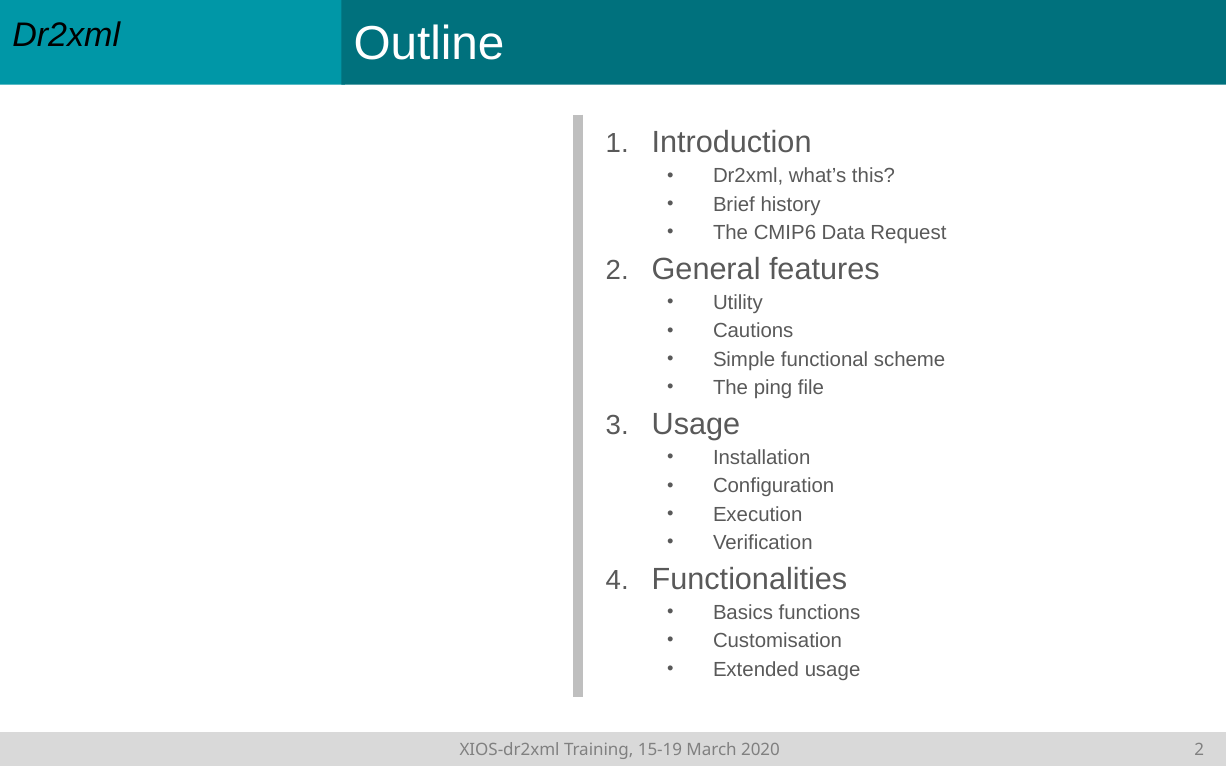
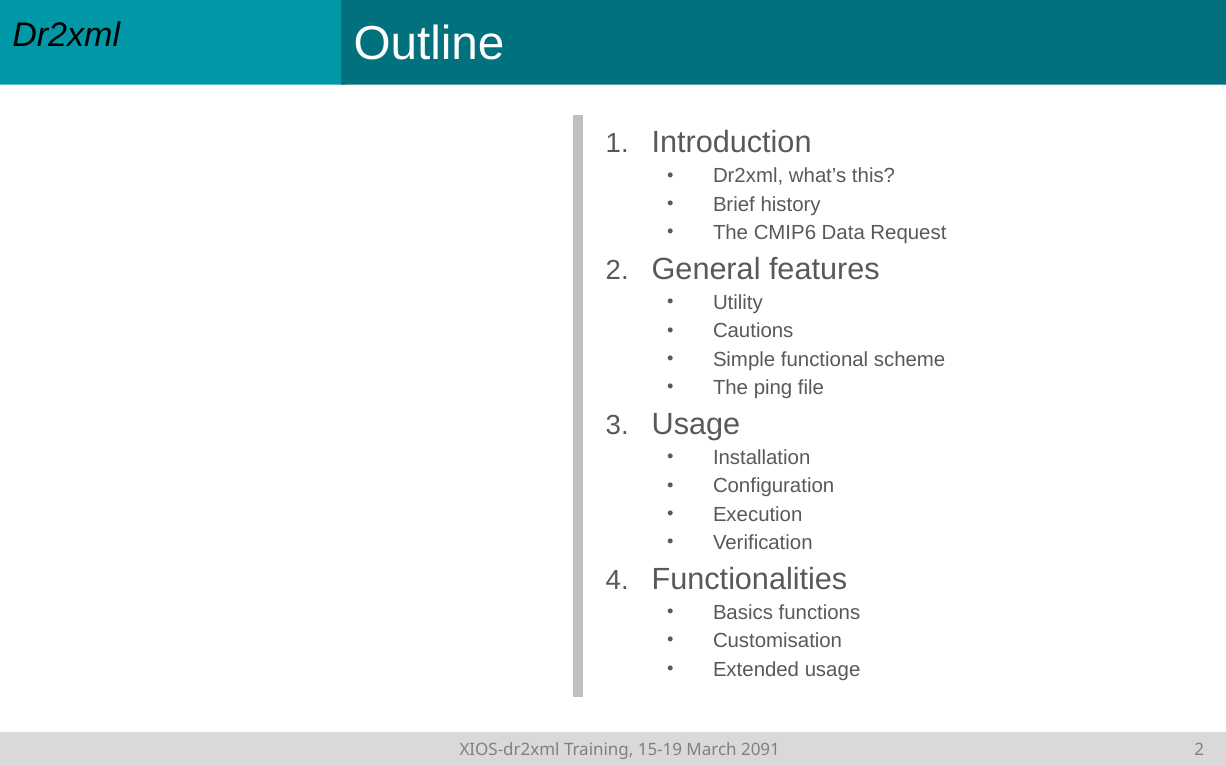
2020: 2020 -> 2091 (761, 750)
